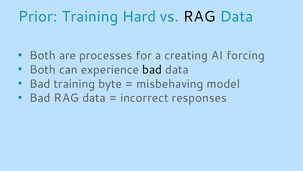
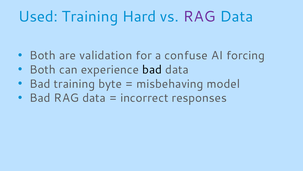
Prior: Prior -> Used (38, 17)
RAG colour: black -> purple (199, 17)
processes: processes -> validation (106, 55)
creating: creating -> confuse (186, 55)
